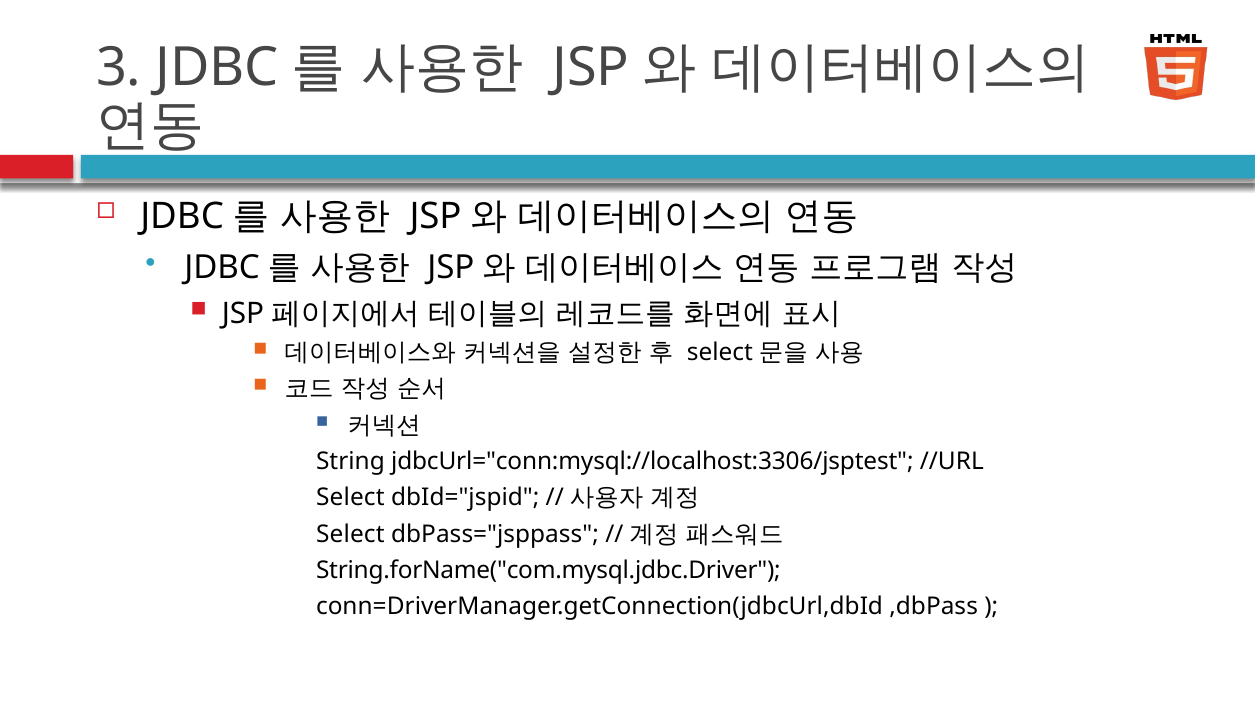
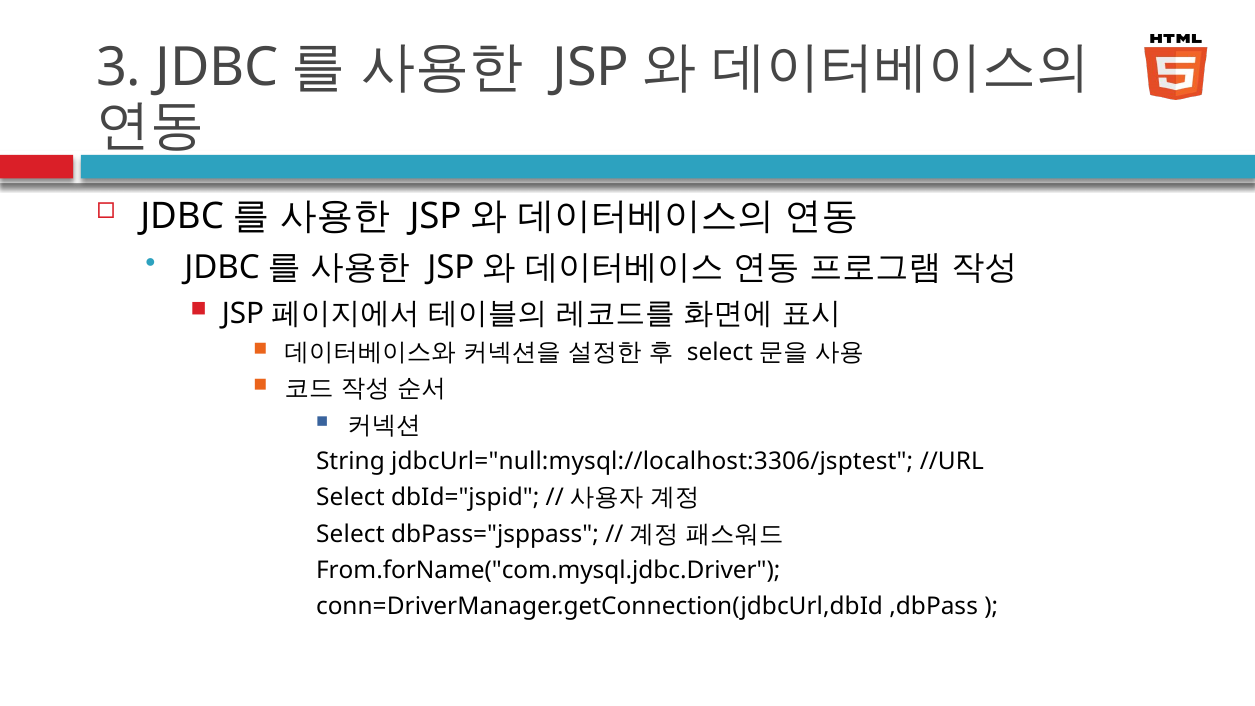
jdbcUrl="conn:mysql://localhost:3306/jsptest: jdbcUrl="conn:mysql://localhost:3306/jsptest -> jdbcUrl="null:mysql://localhost:3306/jsptest (652, 461)
String.forName("com.mysql.jdbc.Driver: String.forName("com.mysql.jdbc.Driver -> From.forName("com.mysql.jdbc.Driver (548, 570)
